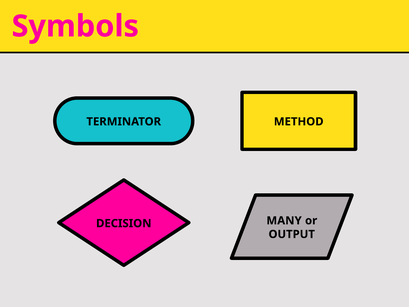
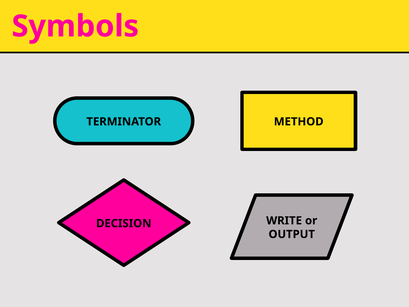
MANY: MANY -> WRITE (284, 220)
